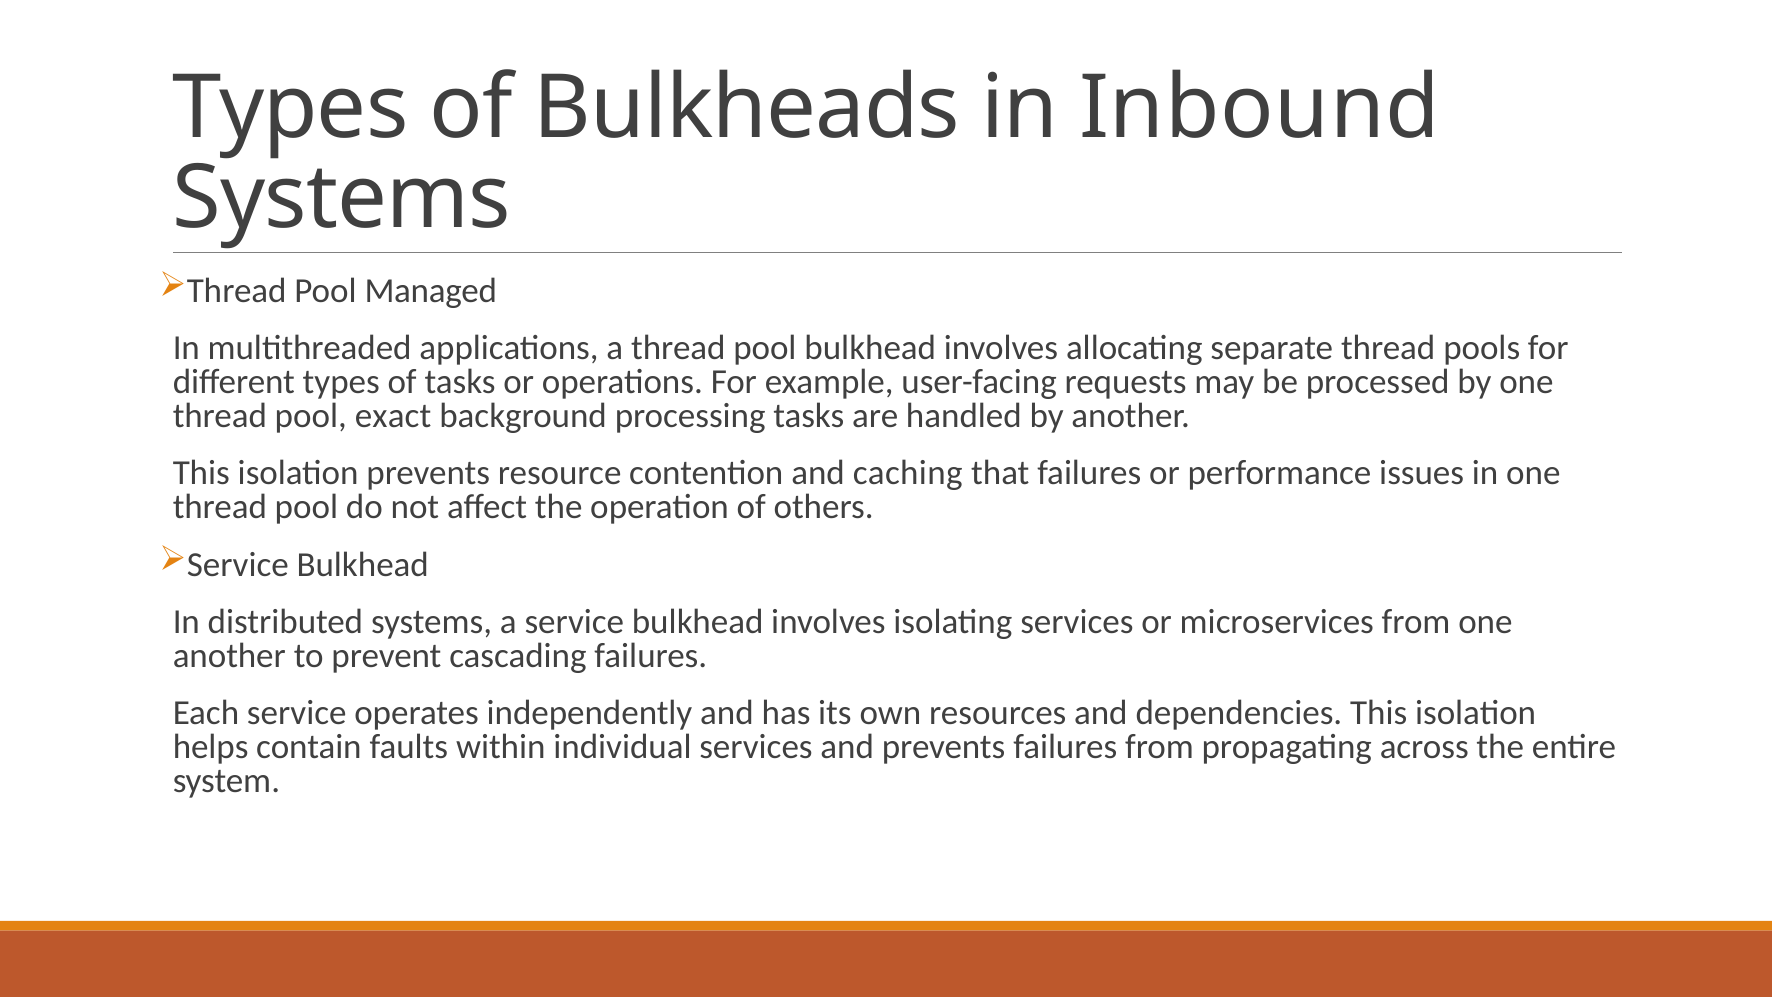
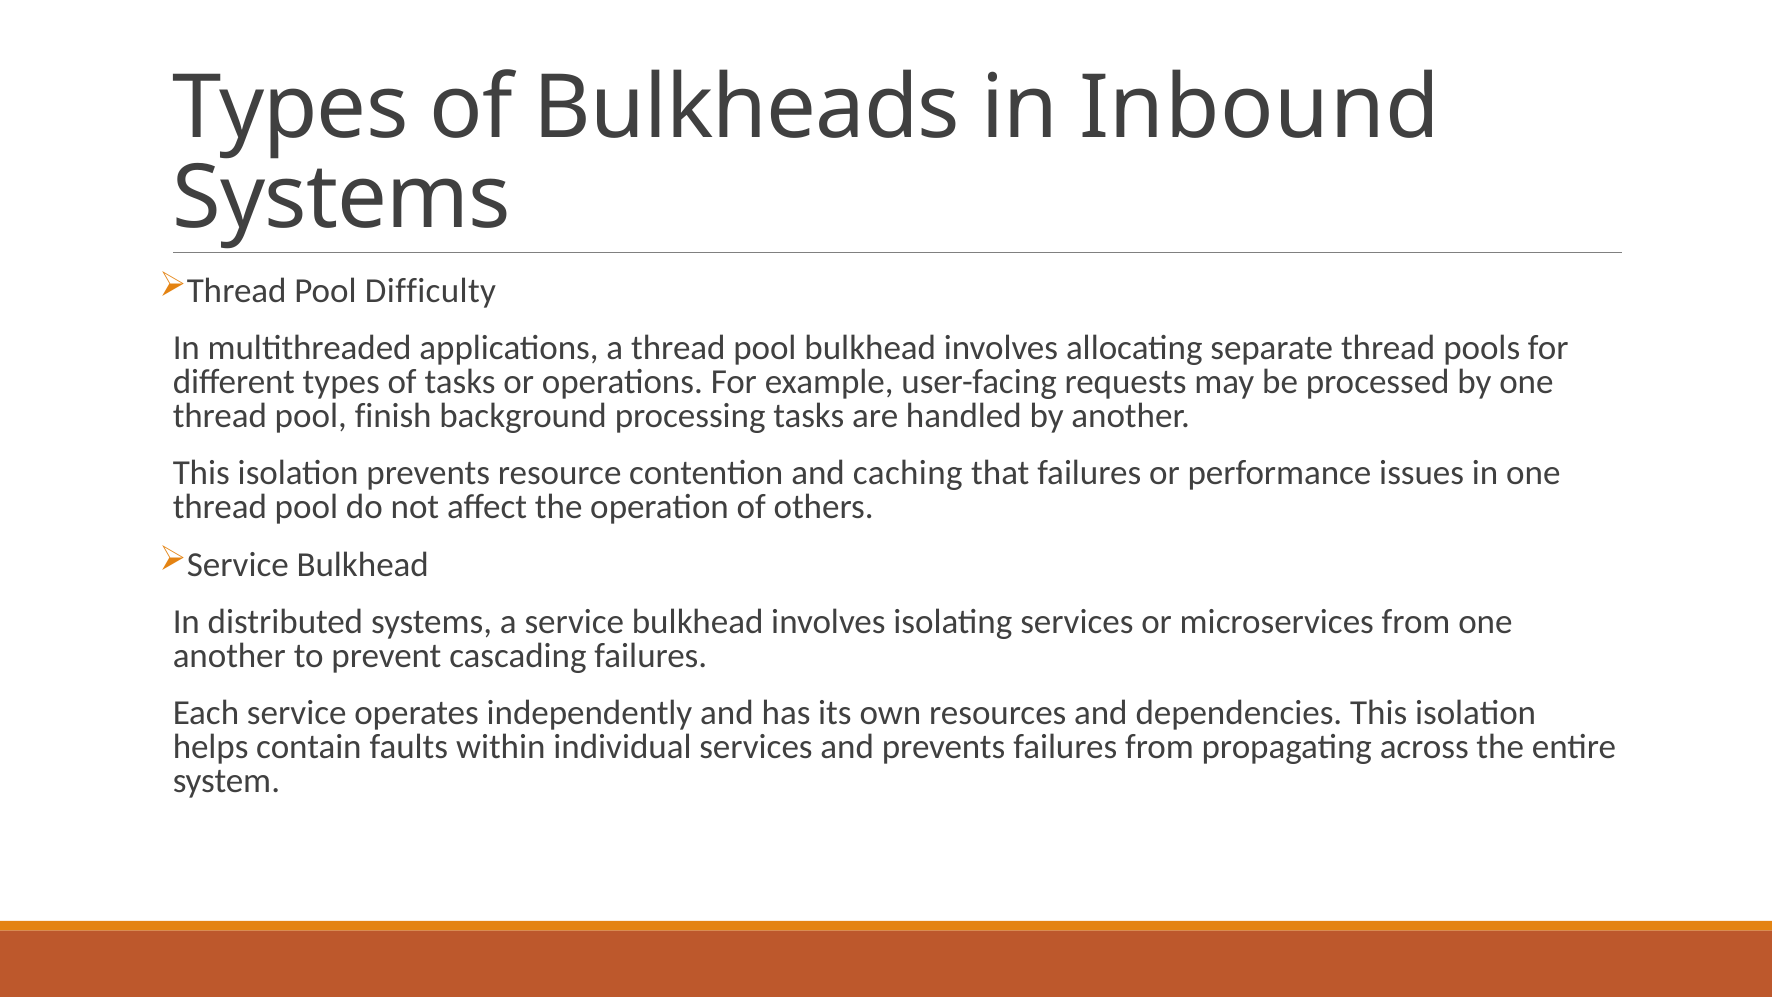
Managed: Managed -> Difficulty (430, 291)
exact: exact -> finish (393, 416)
